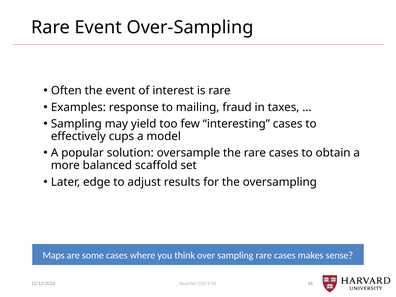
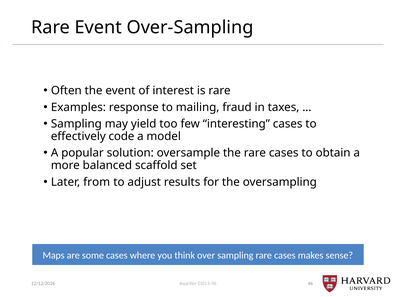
cups: cups -> code (121, 136)
edge: edge -> from (97, 182)
